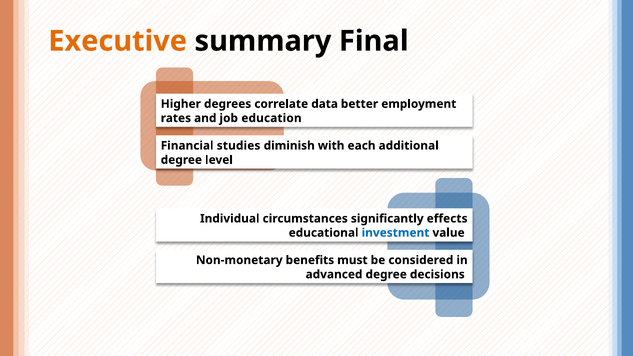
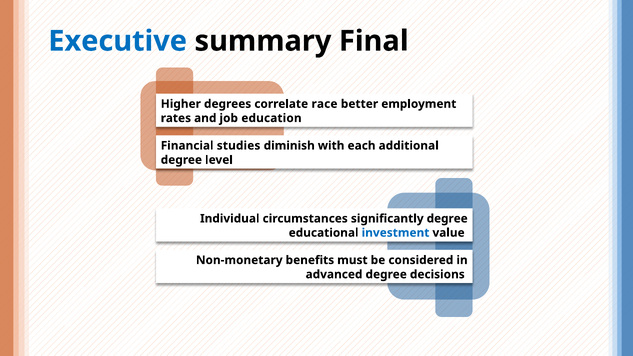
Executive colour: orange -> blue (118, 41)
data: data -> race (324, 104)
significantly effects: effects -> degree (447, 219)
